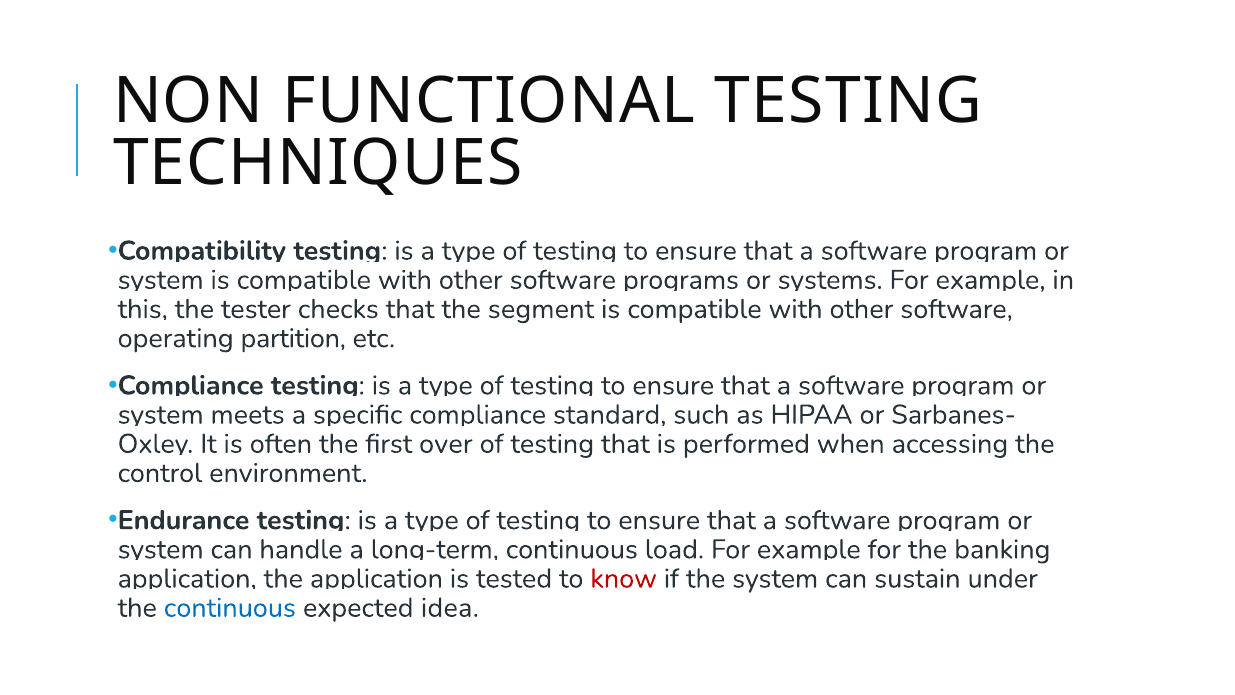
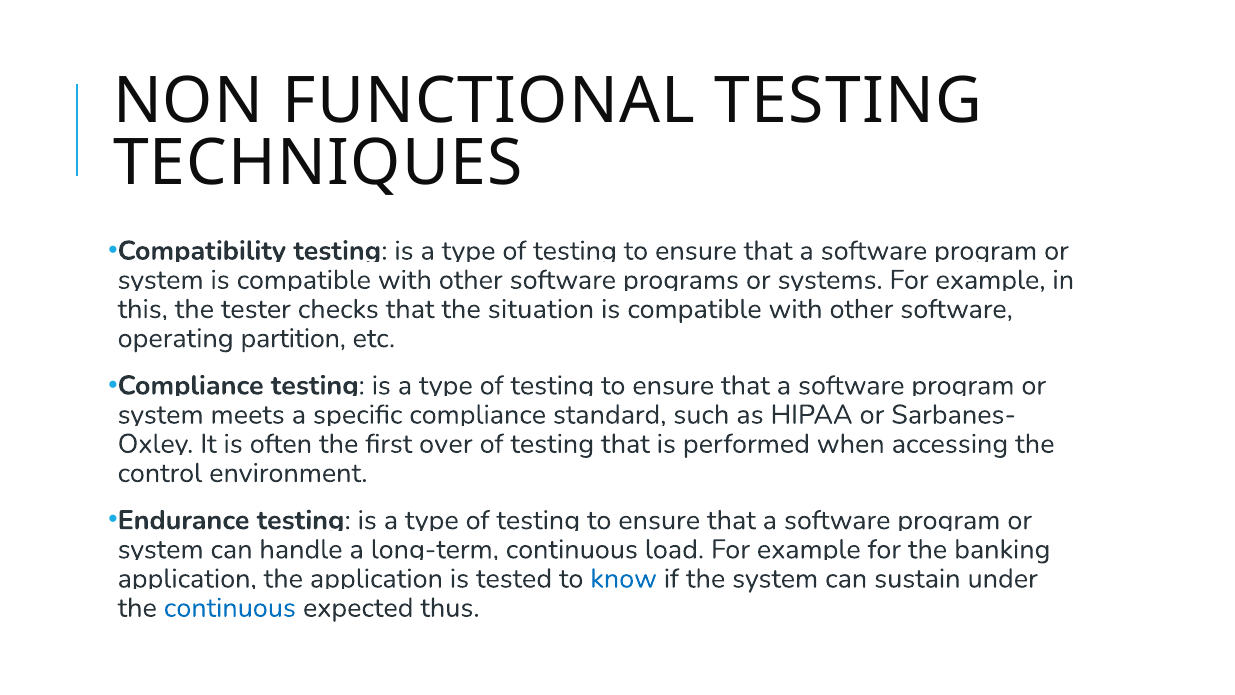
segment: segment -> situation (541, 309)
know colour: red -> blue (624, 578)
idea: idea -> thus (450, 608)
